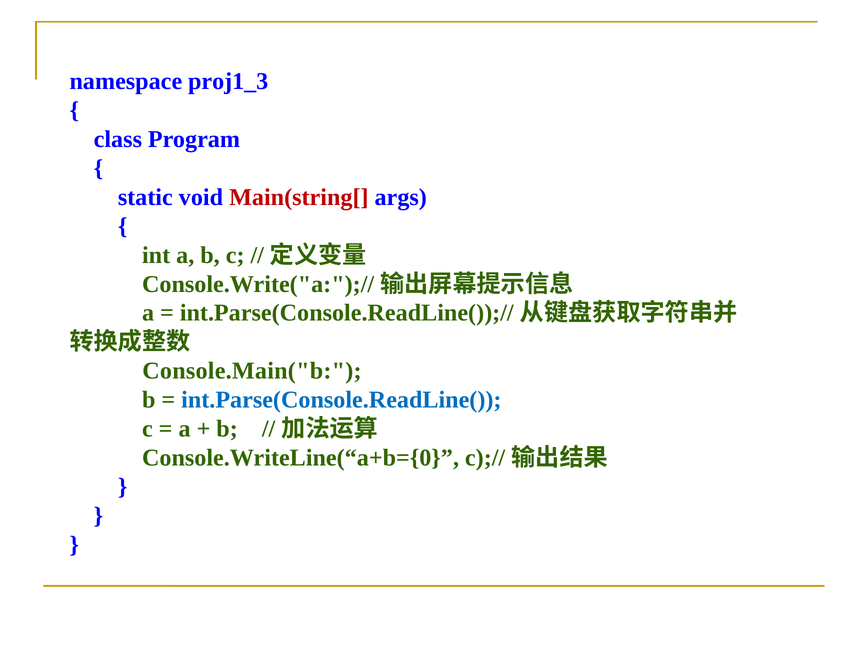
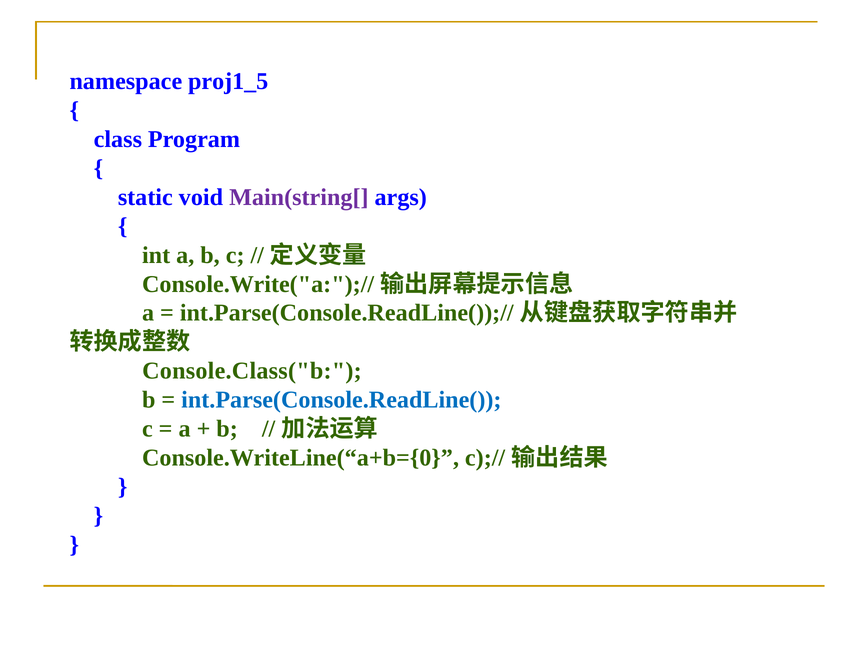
proj1_3: proj1_3 -> proj1_5 (228, 81)
Main(string[ colour: red -> purple (299, 197)
Console.Main("b: Console.Main("b -> Console.Class("b (252, 371)
